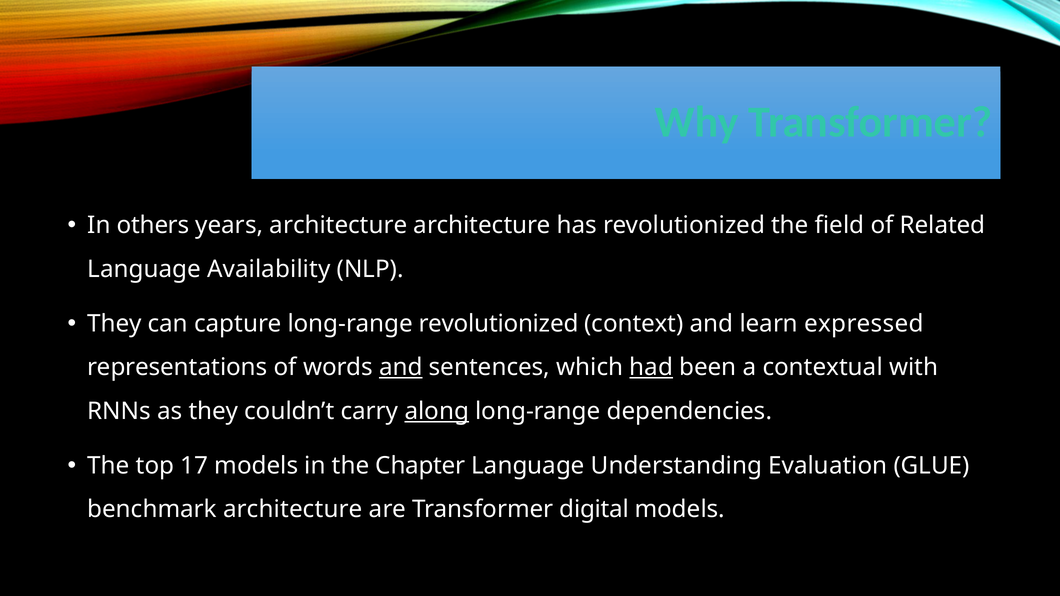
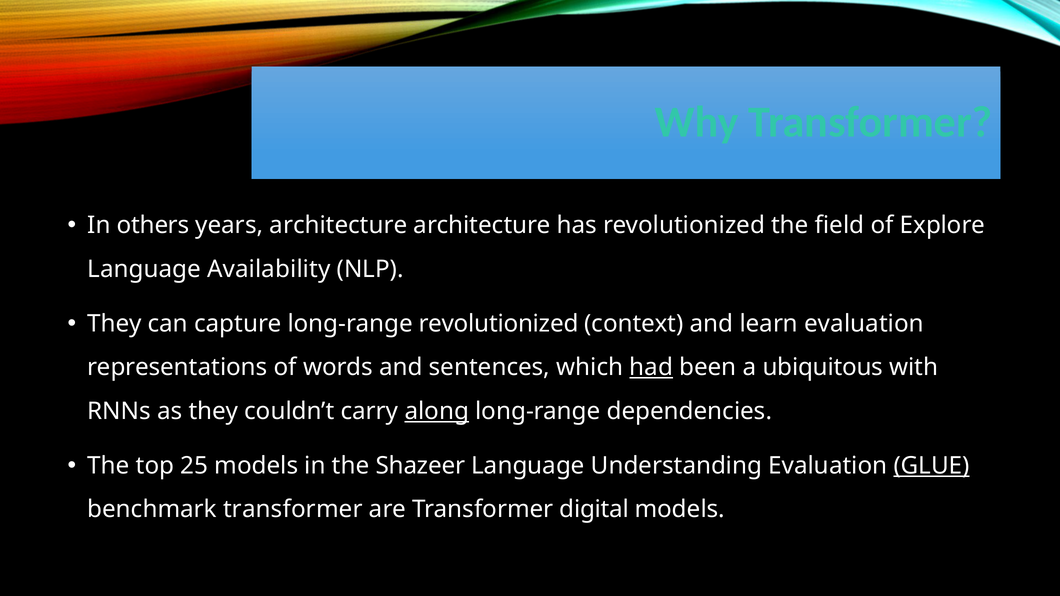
Related: Related -> Explore (943, 226)
learn expressed: expressed -> evaluation (864, 324)
and underline: present -> none (401, 368)
contextual: contextual -> ubiquitous (823, 368)
17: 17 -> 25 (194, 466)
Chapter: Chapter -> Shazeer (420, 466)
GLUE underline: none -> present (932, 466)
benchmark architecture: architecture -> transformer (293, 510)
